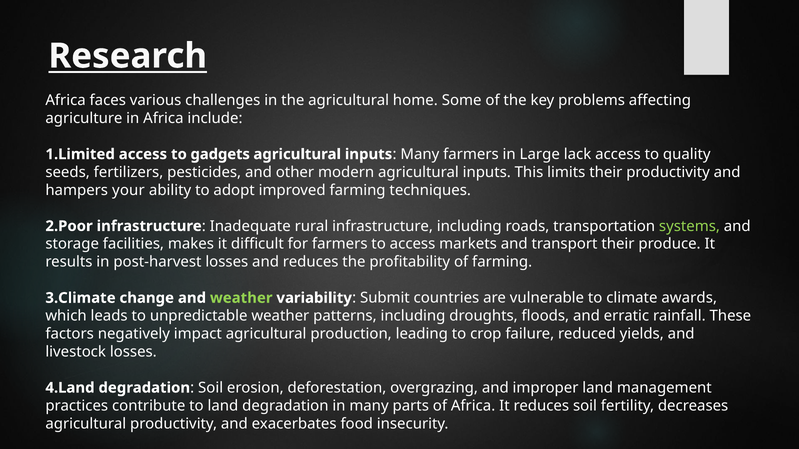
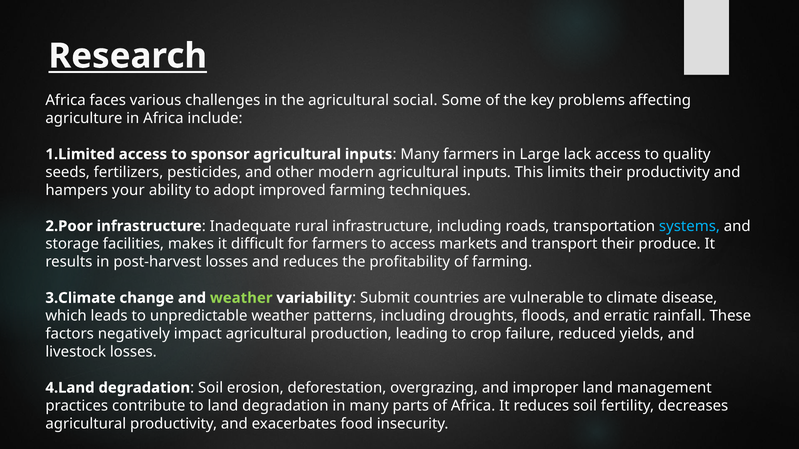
home: home -> social (415, 100)
gadgets: gadgets -> sponsor (220, 154)
systems colour: light green -> light blue (689, 226)
awards: awards -> disease (689, 298)
